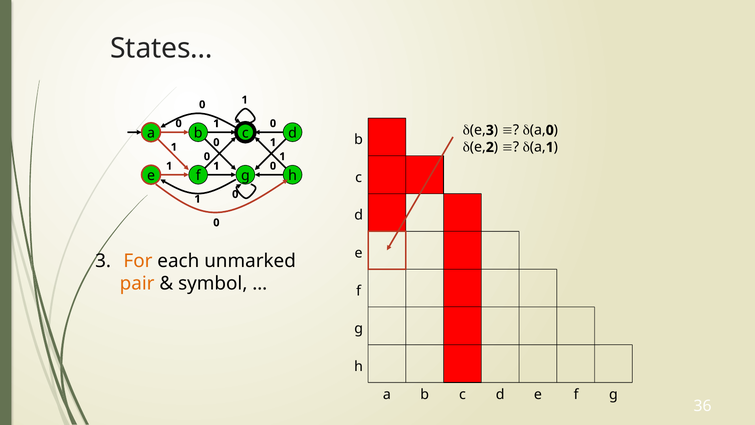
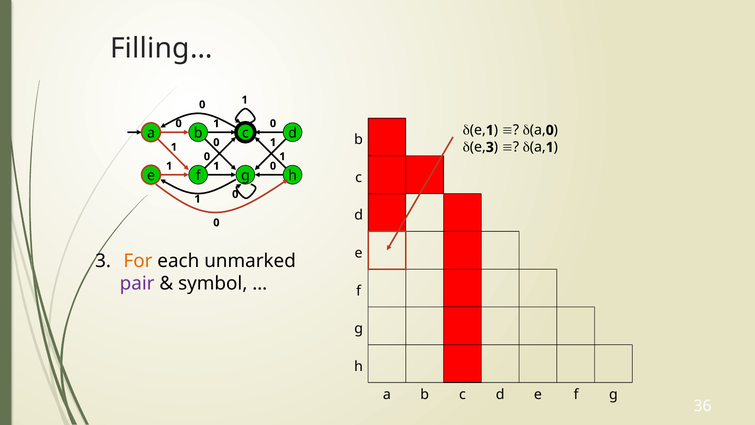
States…: States… -> Filling… (161, 48)
3: 3 -> 1 (490, 130)
2: 2 -> 3 (490, 147)
pair colour: orange -> purple (137, 283)
